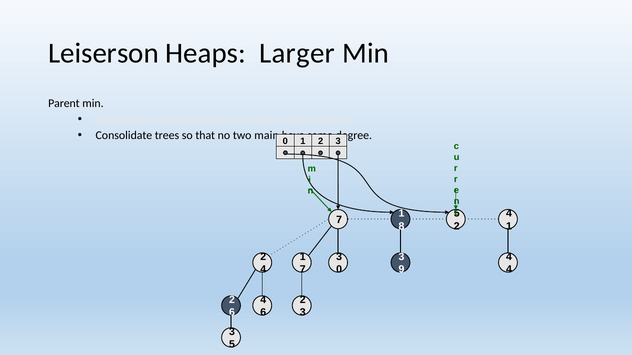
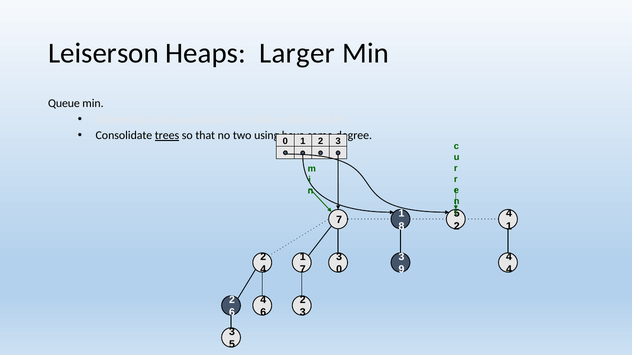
Parent: Parent -> Queue (64, 103)
trees underline: none -> present (167, 136)
main: main -> using (267, 136)
